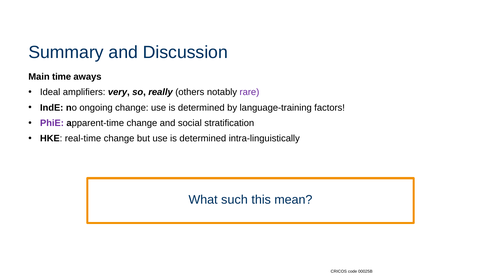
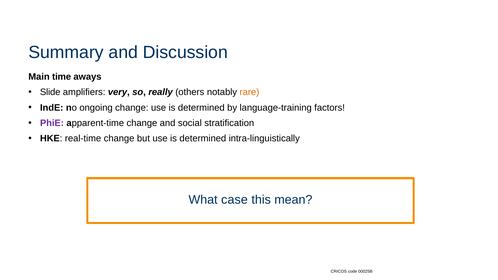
Ideal: Ideal -> Slide (50, 92)
rare colour: purple -> orange (249, 92)
such: such -> case (234, 200)
